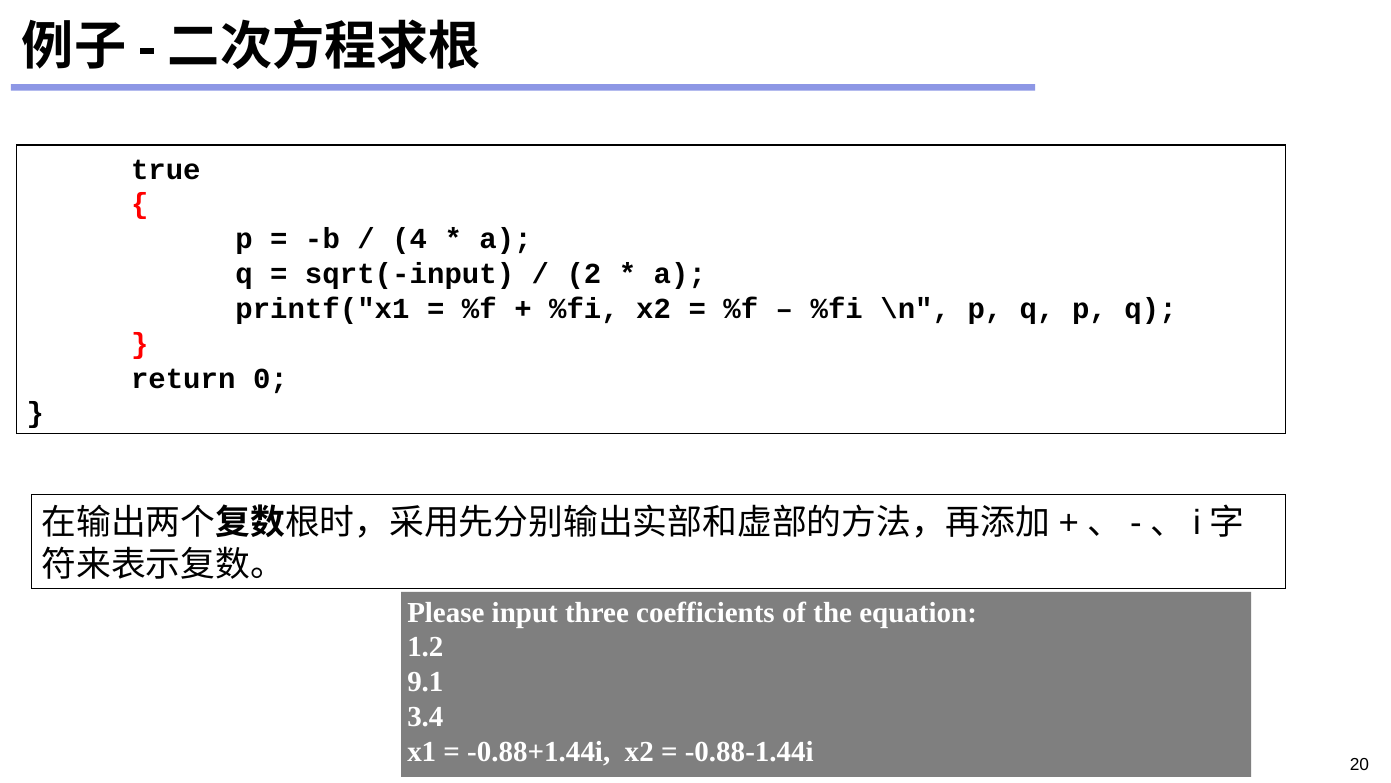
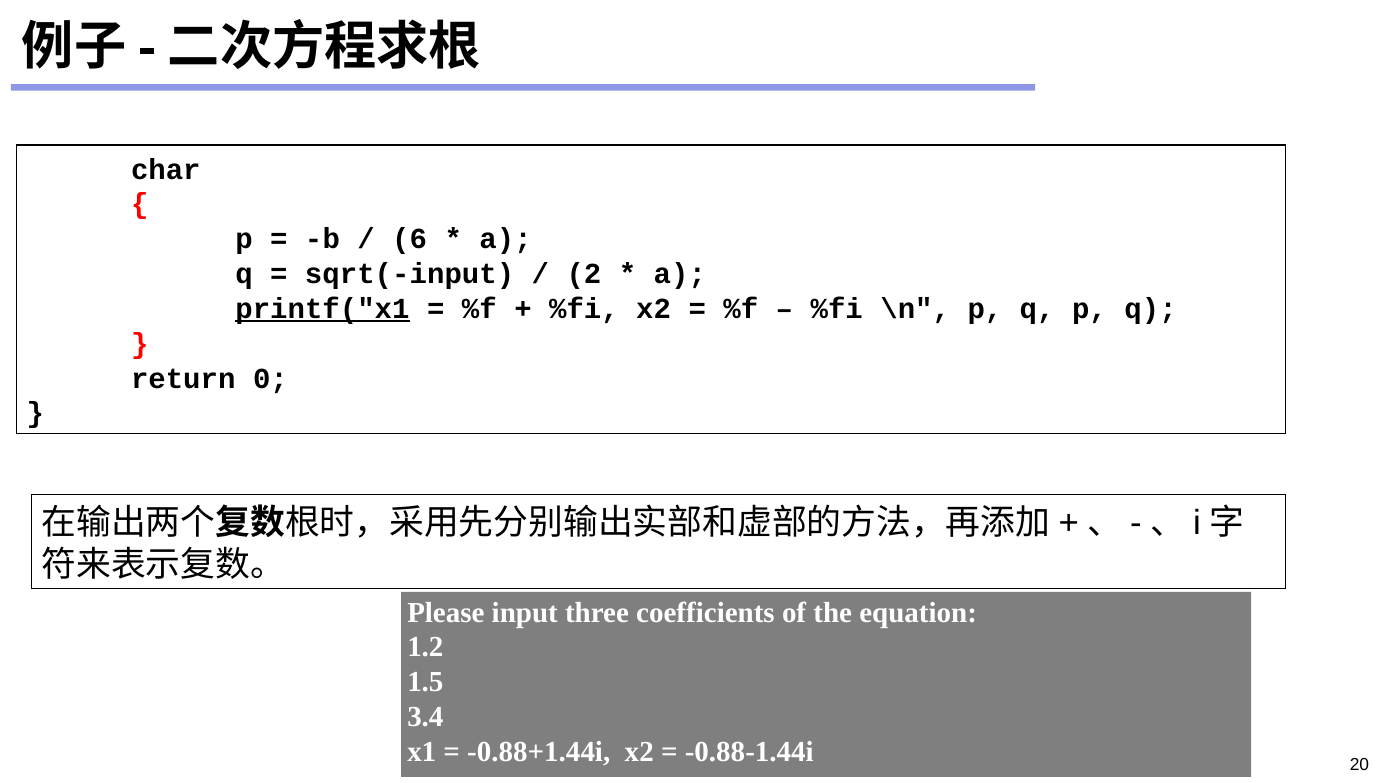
true: true -> char (166, 169)
4: 4 -> 6 (410, 239)
printf("x1 underline: none -> present (322, 309)
9.1: 9.1 -> 1.5 (425, 682)
